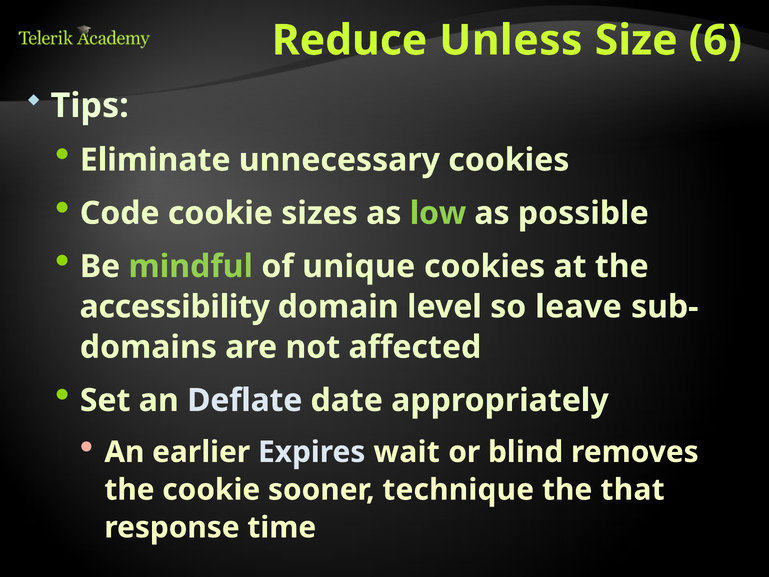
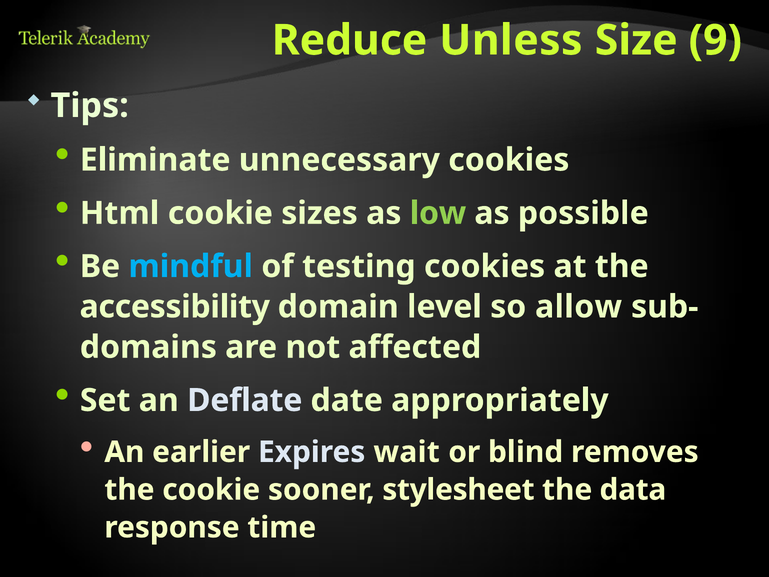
6: 6 -> 9 (715, 40)
Code: Code -> Html (120, 213)
mindful colour: light green -> light blue (191, 266)
unique: unique -> testing (359, 266)
leave: leave -> allow (579, 307)
technique: technique -> stylesheet (458, 490)
that: that -> data (633, 490)
